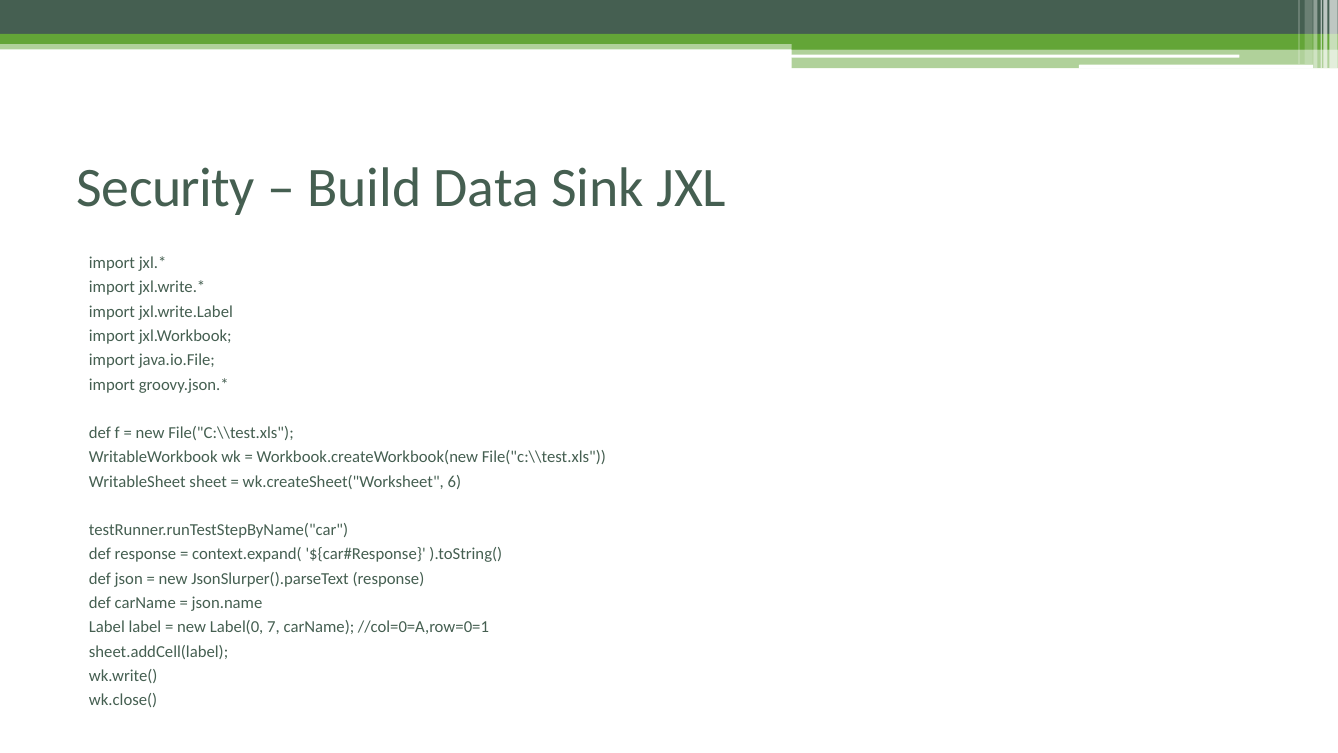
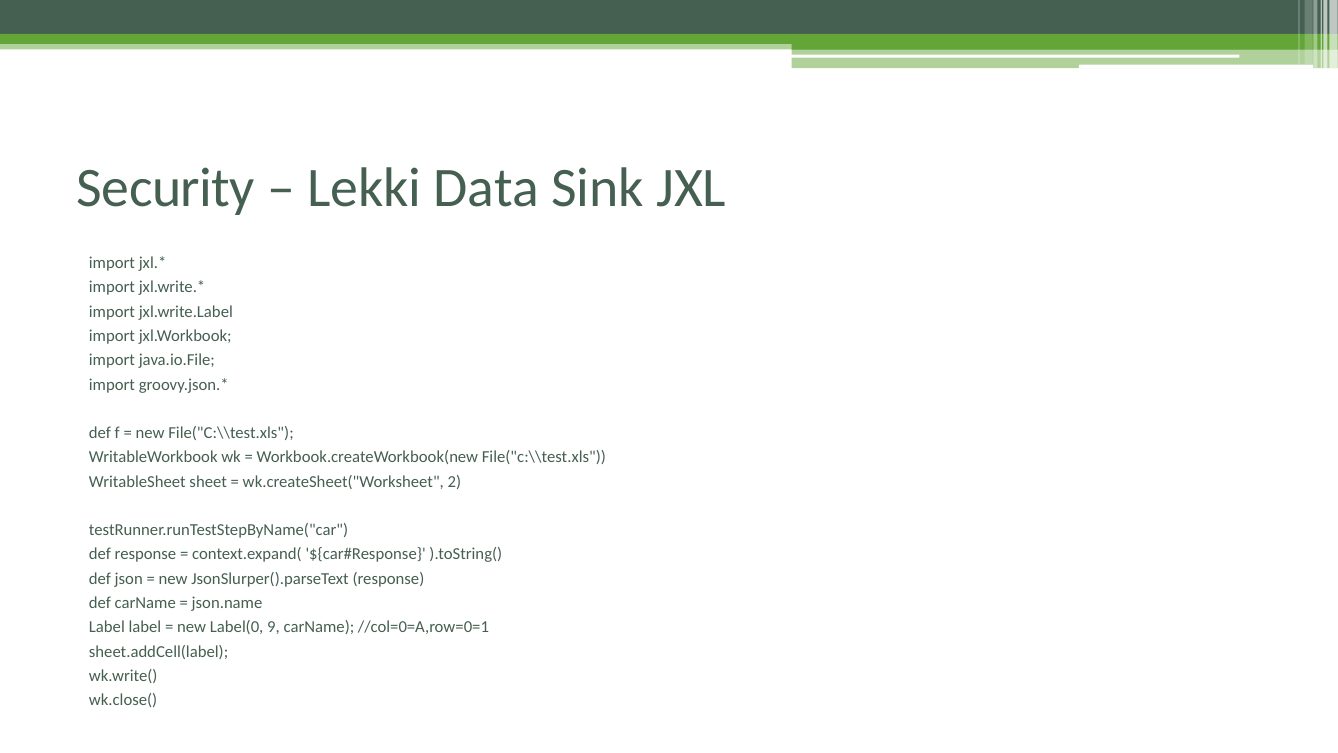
Build: Build -> Lekki (364, 188)
6: 6 -> 2 (454, 481)
7: 7 -> 9 (273, 627)
